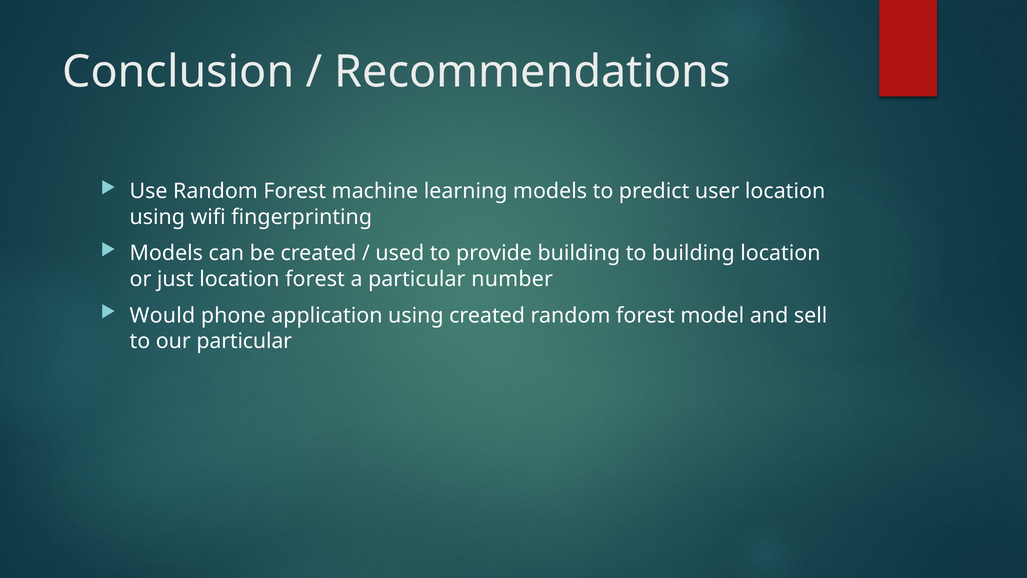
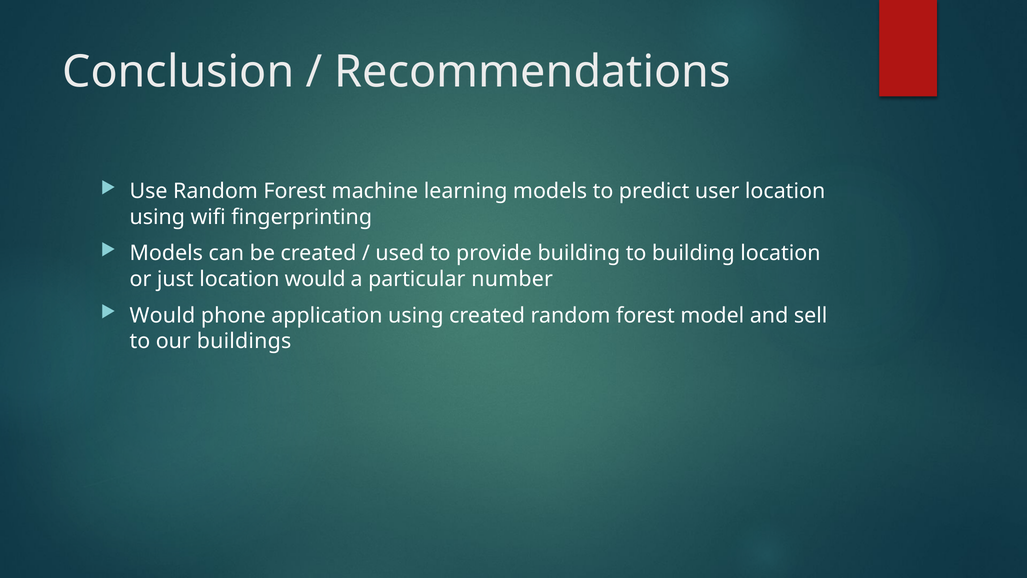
location forest: forest -> would (315, 279)
our particular: particular -> buildings (244, 341)
